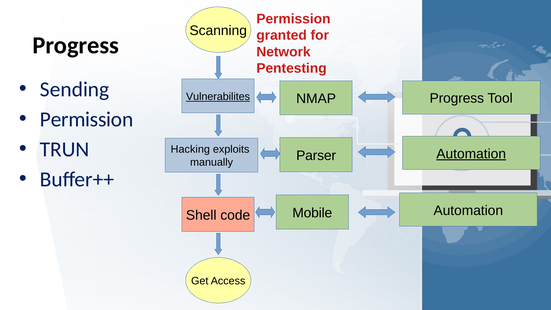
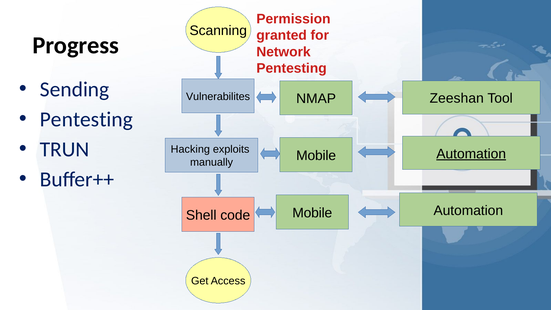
Vulnerabilites underline: present -> none (218, 97)
Progress: Progress -> Zeeshan (457, 98)
Permission: Permission -> Pentesting (86, 119)
manually Parser: Parser -> Mobile (316, 156)
